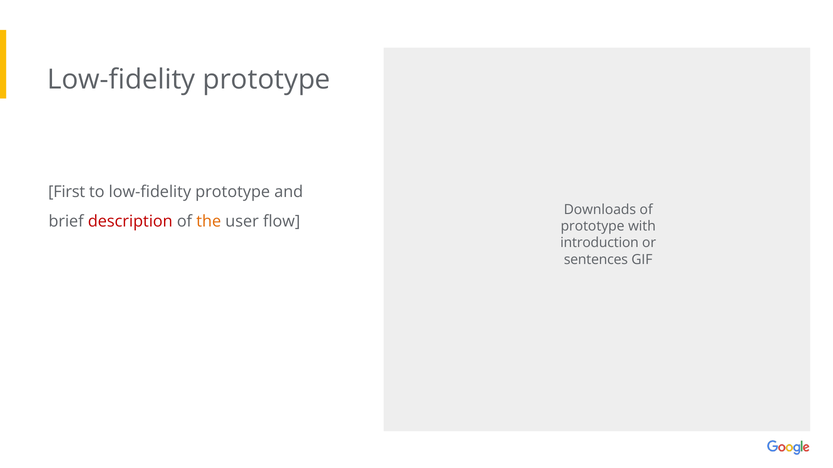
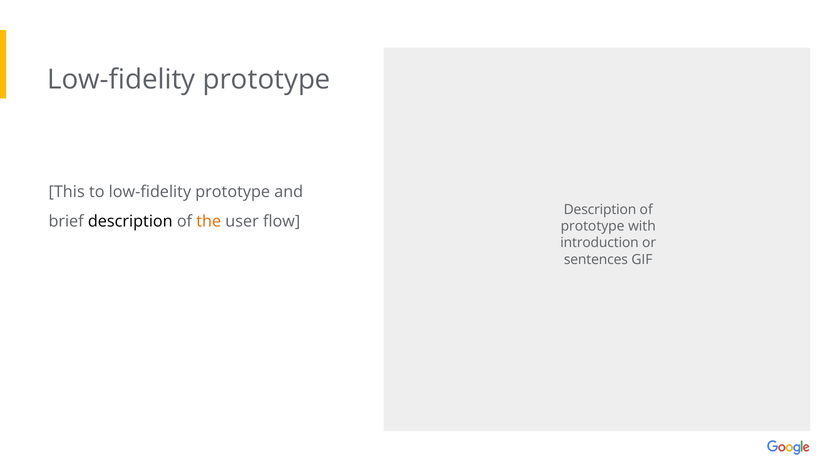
First: First -> This (67, 192)
Downloads: Downloads -> Description (600, 210)
description colour: red -> black (130, 221)
